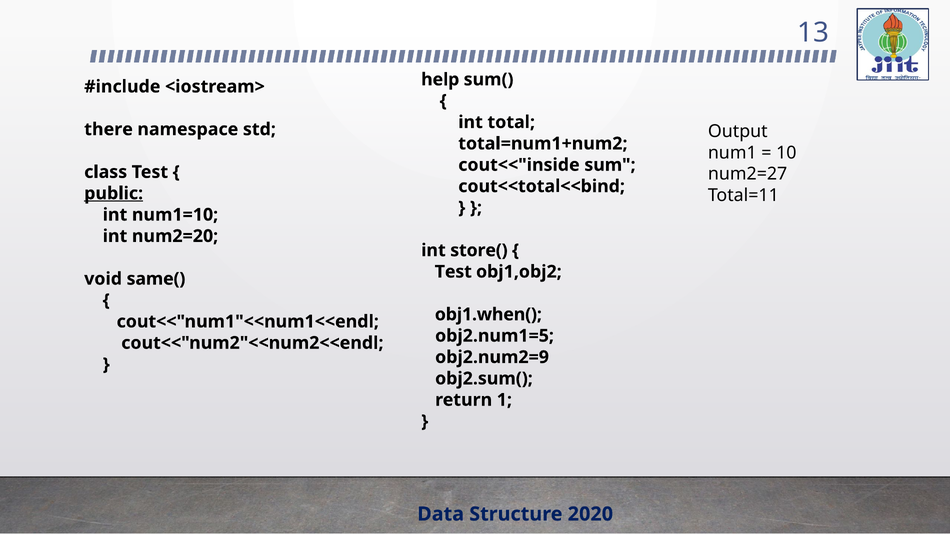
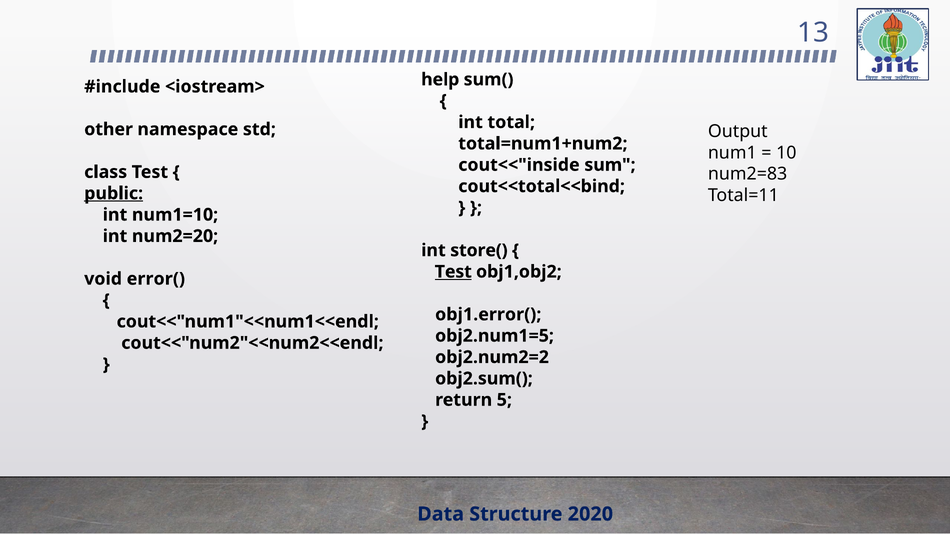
there: there -> other (109, 129)
num2=27: num2=27 -> num2=83 (748, 174)
Test underline: none -> present (453, 272)
same(: same( -> error( (156, 279)
obj1.when(: obj1.when( -> obj1.error( (488, 315)
obj2.num2=9: obj2.num2=9 -> obj2.num2=2 (492, 357)
1: 1 -> 5 (504, 400)
